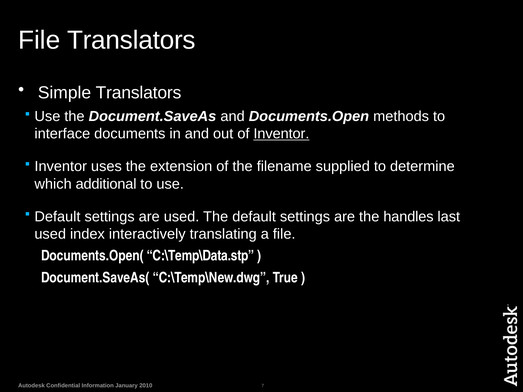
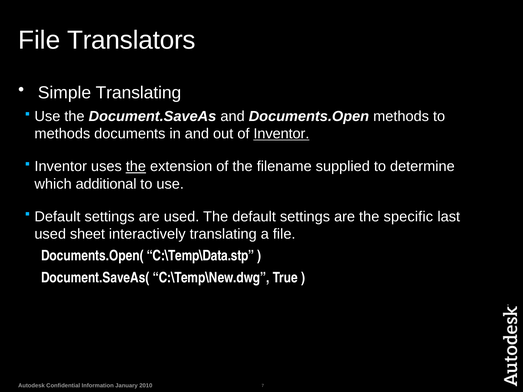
Simple Translators: Translators -> Translating (138, 93)
interface: interface -> methods (62, 134)
the underline: none -> present (136, 167)
handles: handles -> specific (408, 217)
index: index -> sheet (87, 234)
